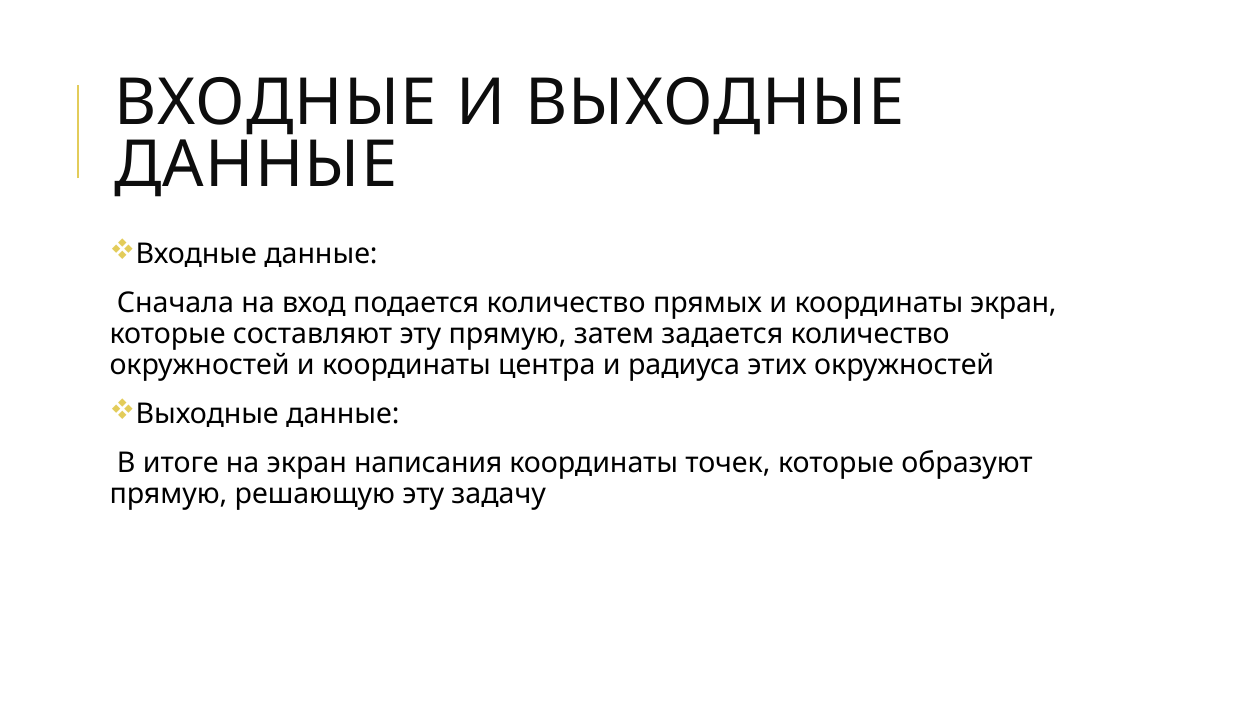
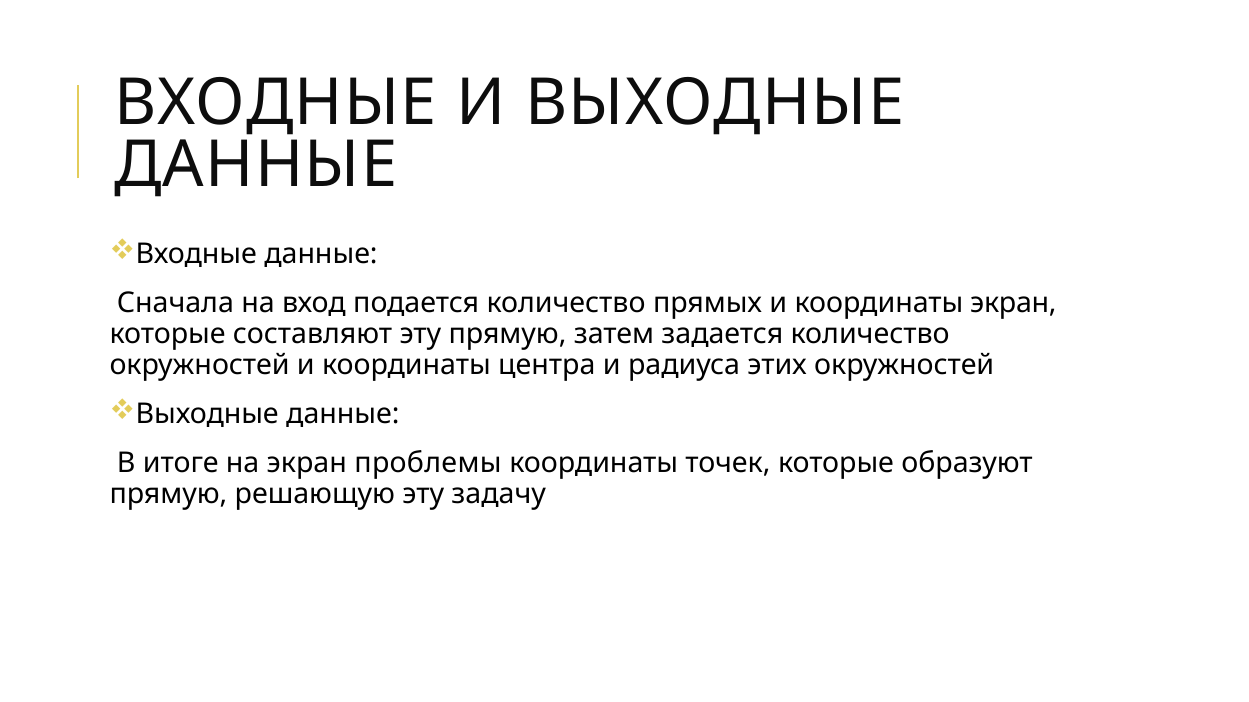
написания: написания -> проблемы (428, 463)
